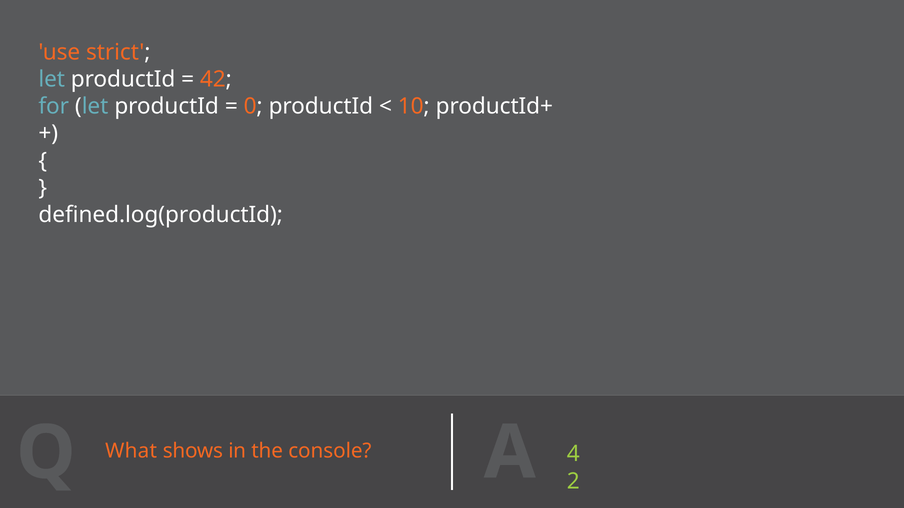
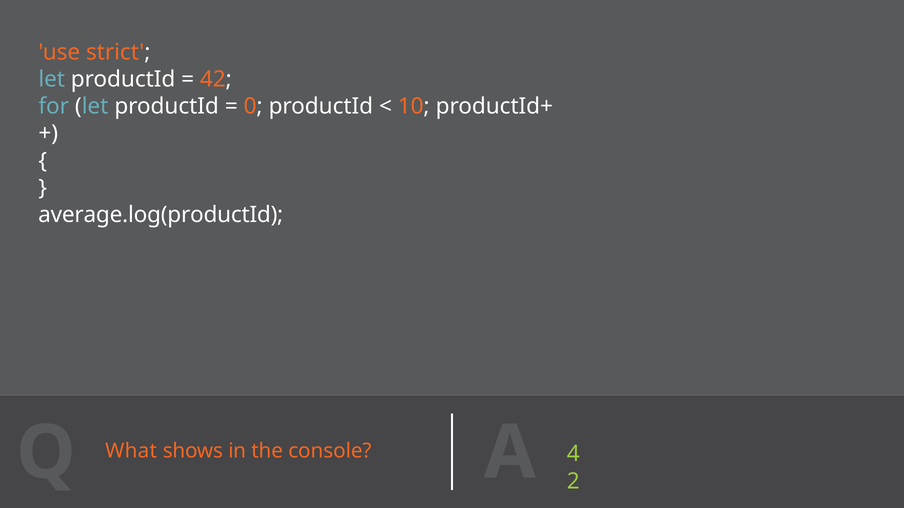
defined.log(productId: defined.log(productId -> average.log(productId (161, 215)
